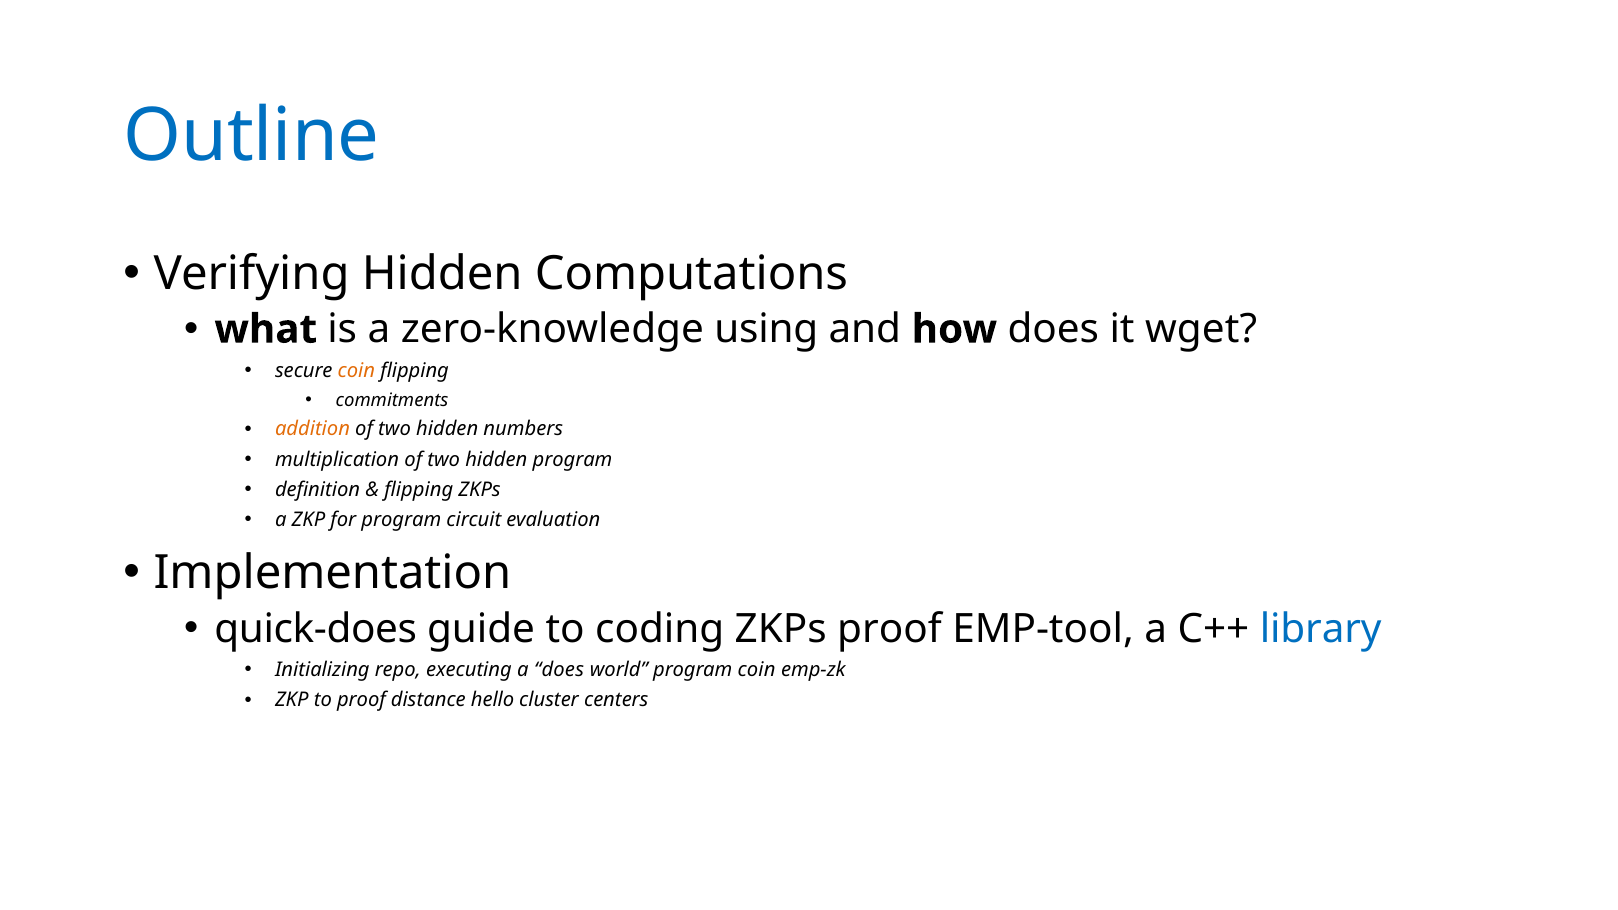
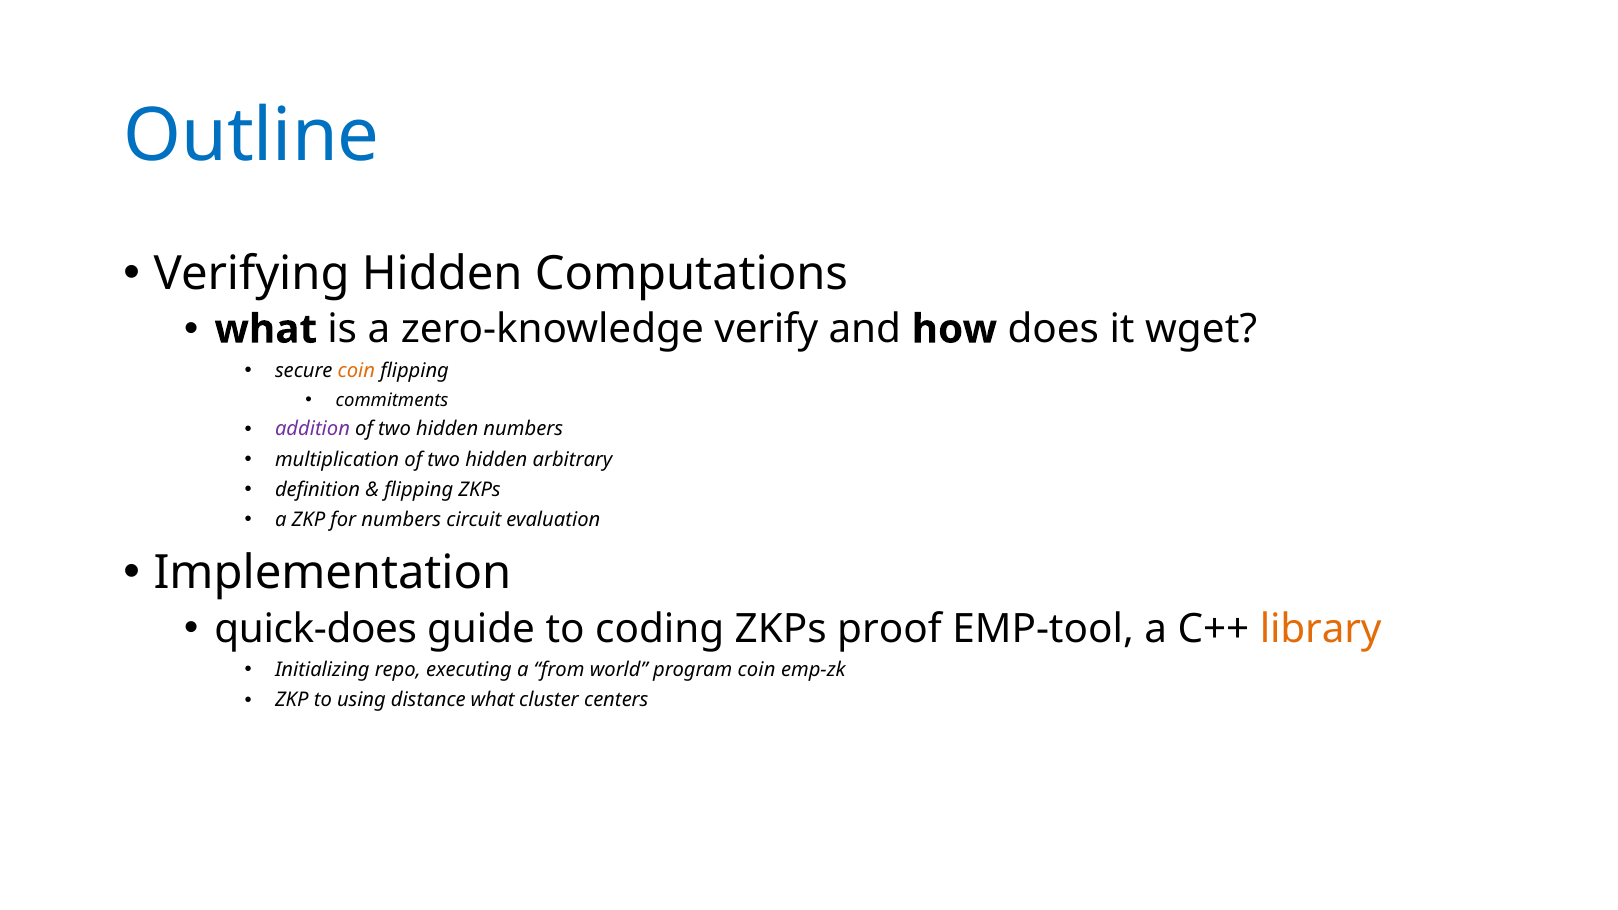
using: using -> verify (766, 329)
addition colour: orange -> purple (313, 429)
hidden program: program -> arbitrary (573, 460)
for program: program -> numbers (401, 520)
library colour: blue -> orange (1321, 629)
a does: does -> from (559, 670)
to proof: proof -> using (361, 700)
distance hello: hello -> what (493, 700)
